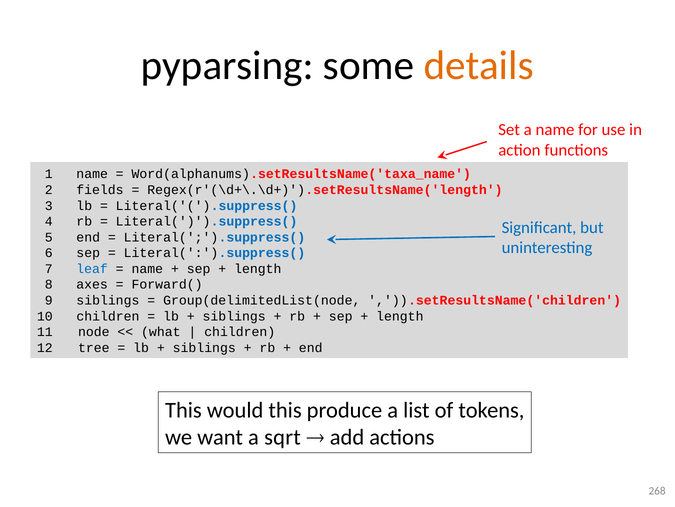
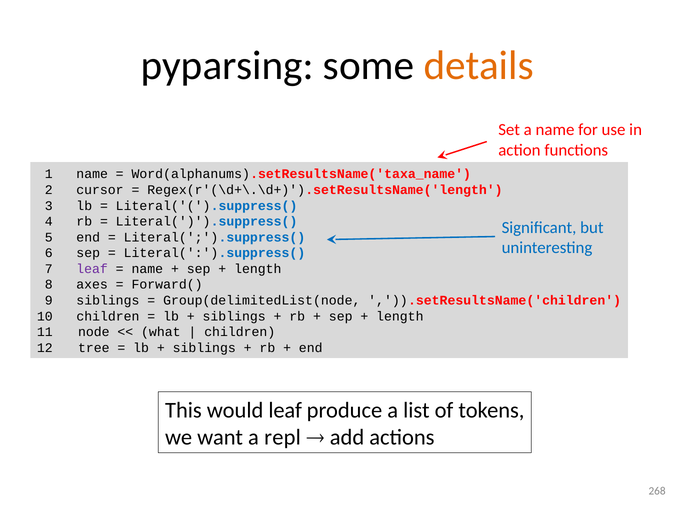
fields: fields -> cursor (100, 190)
leaf colour: blue -> purple (92, 268)
would this: this -> leaf (285, 410)
sqrt: sqrt -> repl (283, 437)
